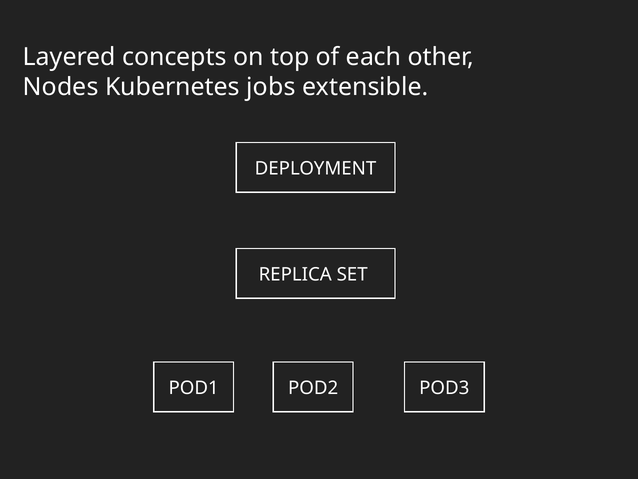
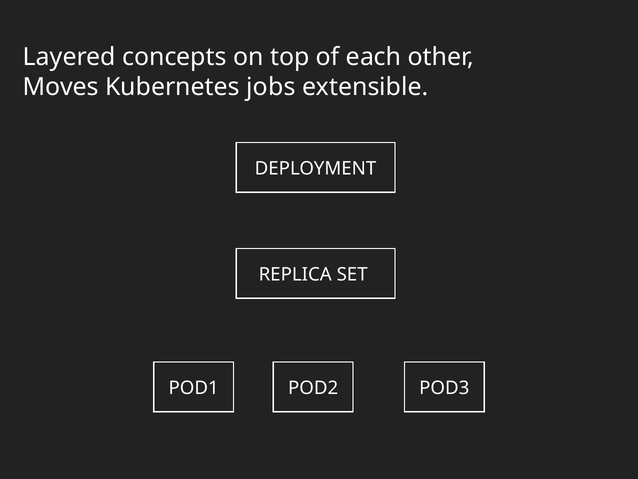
Nodes: Nodes -> Moves (61, 87)
